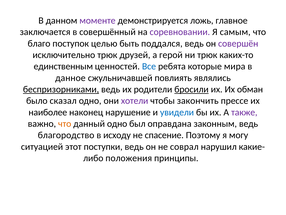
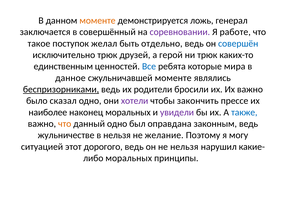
моменте colour: purple -> orange (97, 20)
главное: главное -> генерал (232, 20)
самым: самым -> работе (235, 32)
благо: благо -> такое (39, 43)
целью: целью -> желал (104, 43)
поддался: поддался -> отдельно (162, 43)
совершён colour: purple -> blue (238, 43)
сжульничавшей повлиять: повлиять -> моменте (173, 78)
бросили underline: present -> none (191, 89)
Их обман: обман -> важно (250, 89)
наконец нарушение: нарушение -> моральных (128, 112)
увидели colour: blue -> purple (177, 112)
также colour: purple -> blue (244, 112)
благородство: благородство -> жульничестве (66, 135)
в исходу: исходу -> нельзя (117, 135)
спасение: спасение -> желание (164, 135)
поступки: поступки -> дорогого (103, 146)
не соврал: соврал -> нельзя (184, 146)
положения: положения -> моральных (129, 158)
